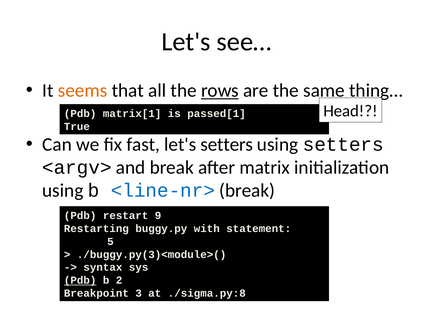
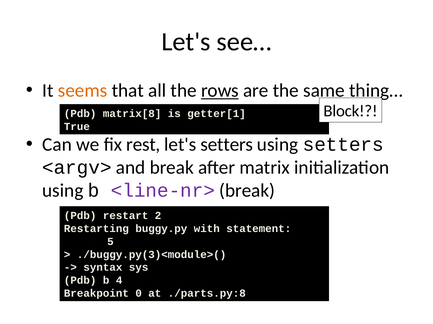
Head: Head -> Block (351, 111)
matrix[1: matrix[1 -> matrix[8 (132, 114)
passed[1: passed[1 -> getter[1 (217, 114)
fast: fast -> rest (143, 145)
<line-nr> colour: blue -> purple (163, 191)
9: 9 -> 2 (158, 216)
Pdb underline: present -> none (80, 281)
2: 2 -> 4 (119, 281)
3: 3 -> 0 (139, 294)
./sigma.py:8: ./sigma.py:8 -> ./parts.py:8 (207, 294)
